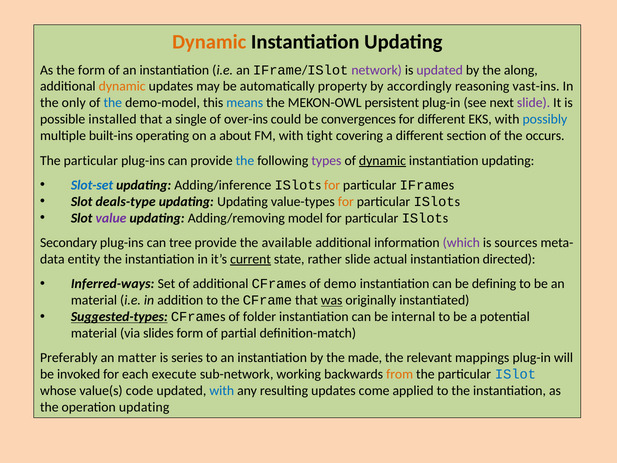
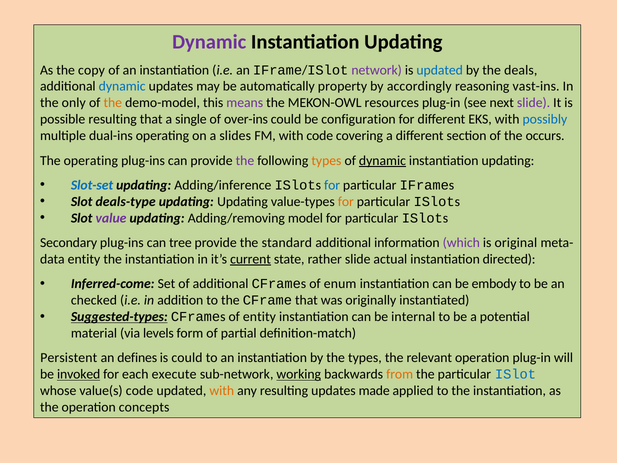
Dynamic colour: orange -> purple (209, 42)
the form: form -> copy (91, 70)
updated colour: purple -> blue (440, 70)
along: along -> deals (521, 70)
dynamic colour: orange -> blue (122, 86)
the colour: blue -> orange (113, 103)
means colour: blue -> purple (245, 103)
persistent: persistent -> resources (392, 103)
possible installed: installed -> resulting (113, 119)
convergences: convergences -> configuration (359, 119)
built-ins: built-ins -> dual-ins (111, 136)
about: about -> slides (235, 136)
with tight: tight -> code (320, 136)
particular: particular -> operating (91, 160)
the colour: blue -> purple (245, 160)
types colour: purple -> orange (326, 160)
for colour: orange -> blue (332, 185)
available: available -> standard (287, 243)
sources: sources -> original (516, 243)
Inferred-ways: Inferred-ways -> Inferred-come (113, 284)
demo: demo -> enum (340, 284)
defining: defining -> embody (494, 284)
material: material -> checked (94, 300)
was underline: present -> none (332, 300)
of folder: folder -> entity (259, 317)
slides: slides -> levels (158, 333)
Preferably: Preferably -> Persistent (69, 358)
matter: matter -> defines (137, 358)
is series: series -> could (187, 358)
the made: made -> types (365, 358)
relevant mappings: mappings -> operation (482, 358)
invoked underline: none -> present (79, 374)
working underline: none -> present (299, 374)
with colour: blue -> orange (222, 391)
come: come -> made (374, 391)
operation updating: updating -> concepts (144, 407)
